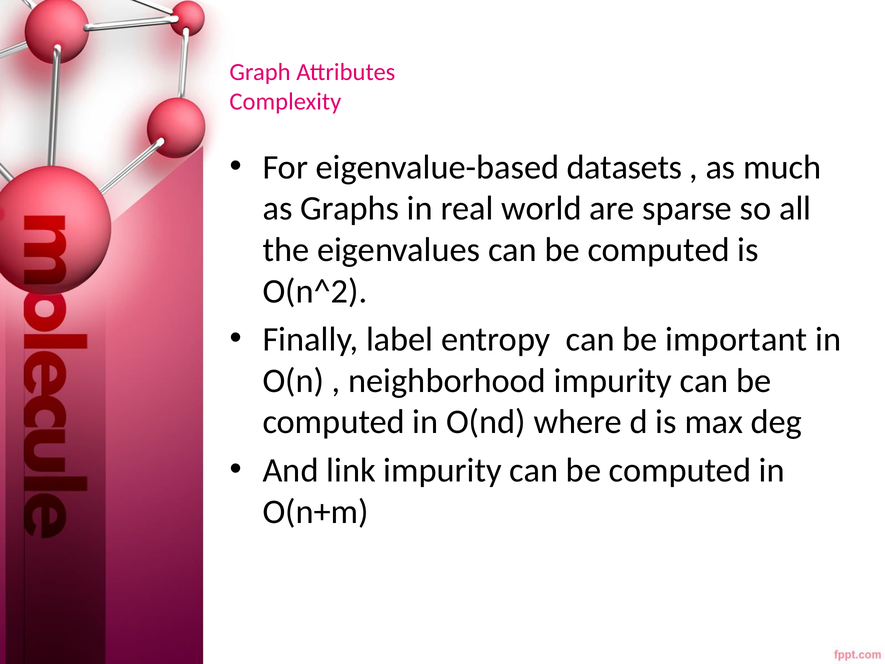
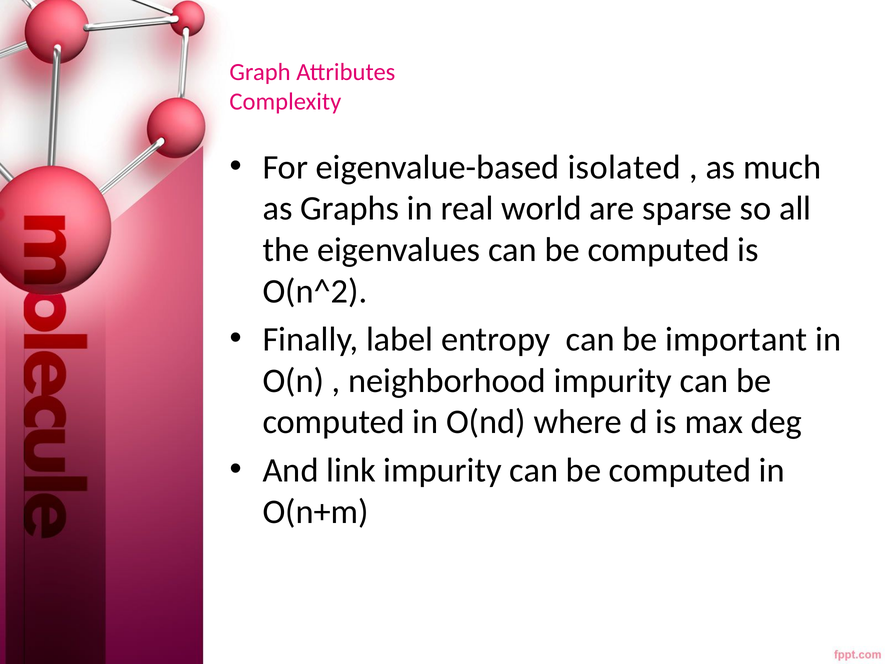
datasets: datasets -> isolated (624, 167)
